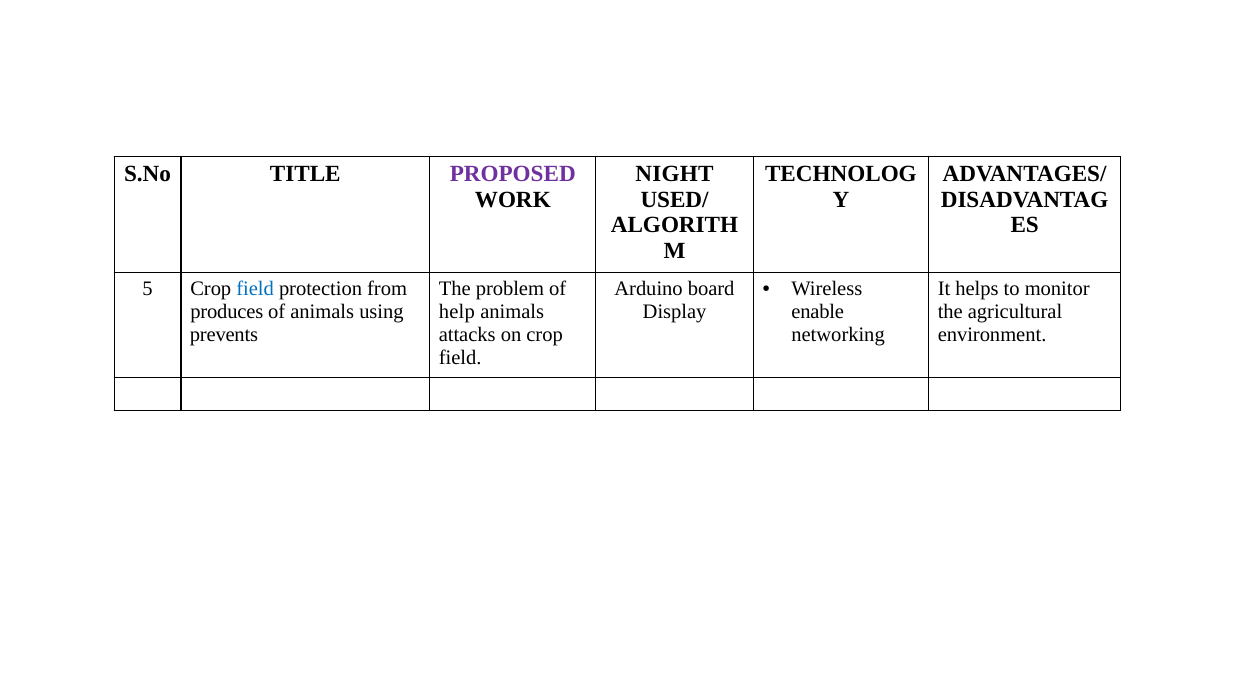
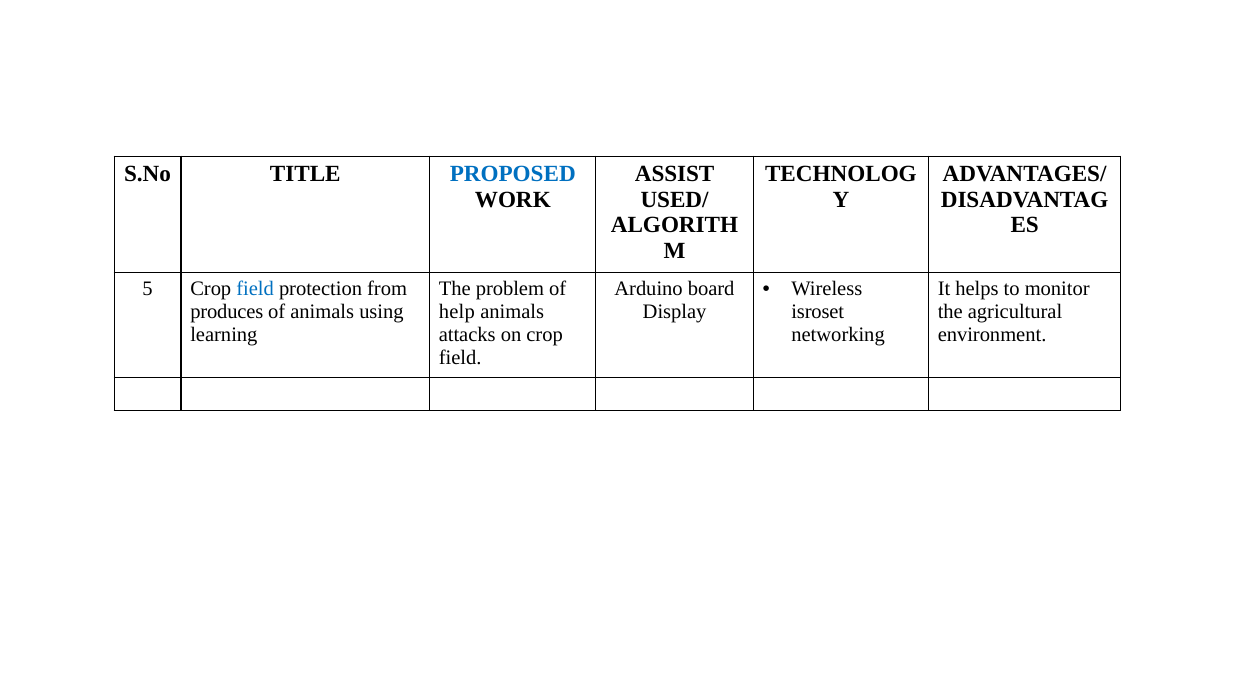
PROPOSED colour: purple -> blue (513, 174)
NIGHT: NIGHT -> ASSIST (675, 174)
enable: enable -> isroset (818, 312)
prevents: prevents -> learning (224, 335)
